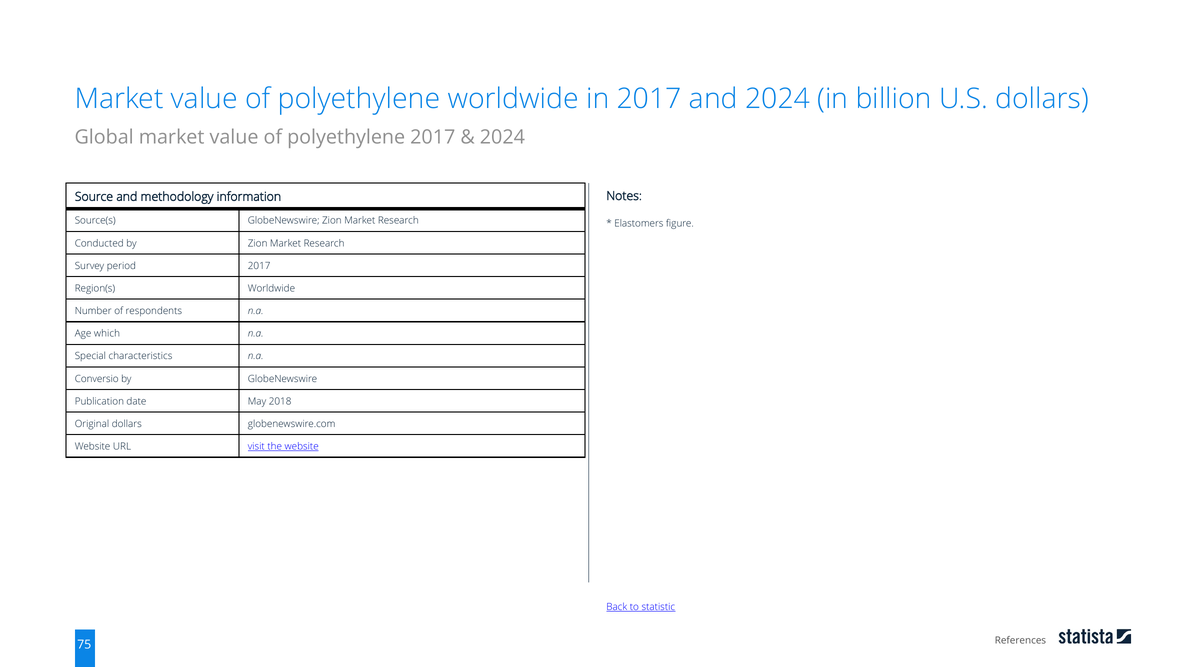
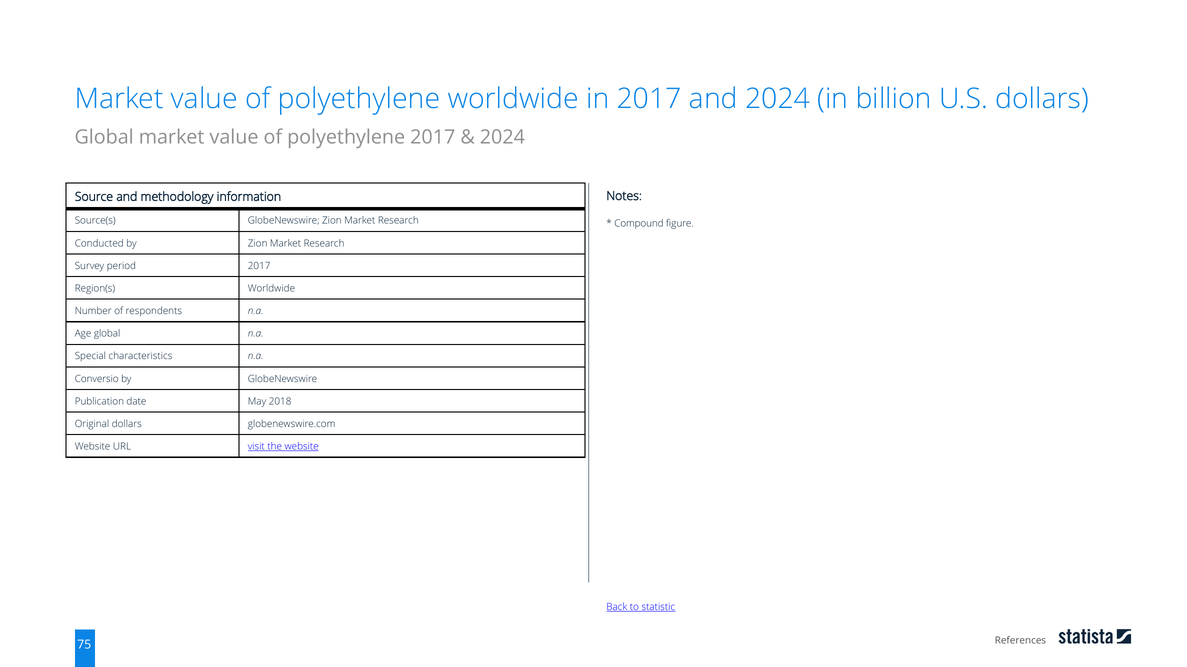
Elastomers: Elastomers -> Compound (639, 224)
Age which: which -> global (107, 334)
